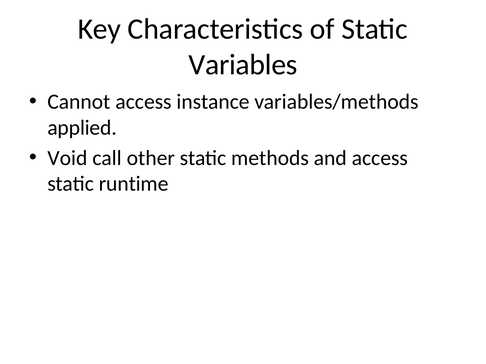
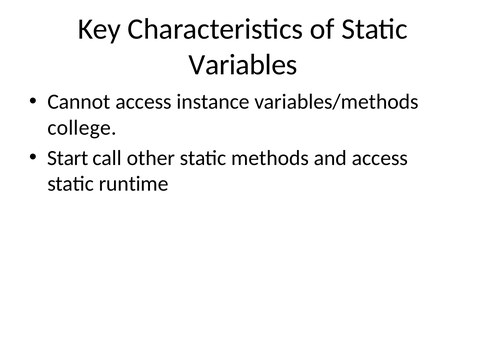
applied: applied -> college (82, 128)
Void: Void -> Start (68, 158)
